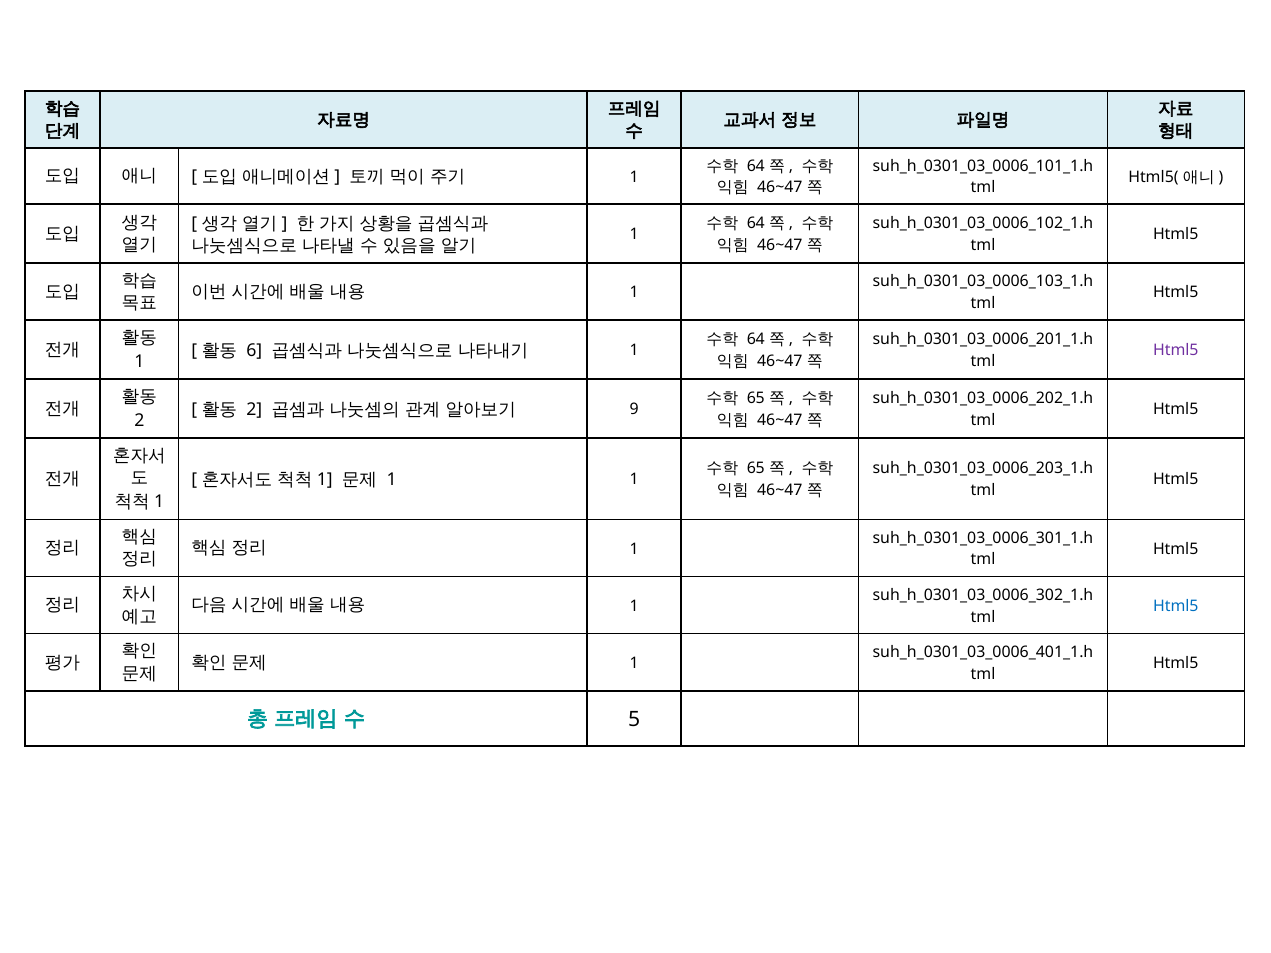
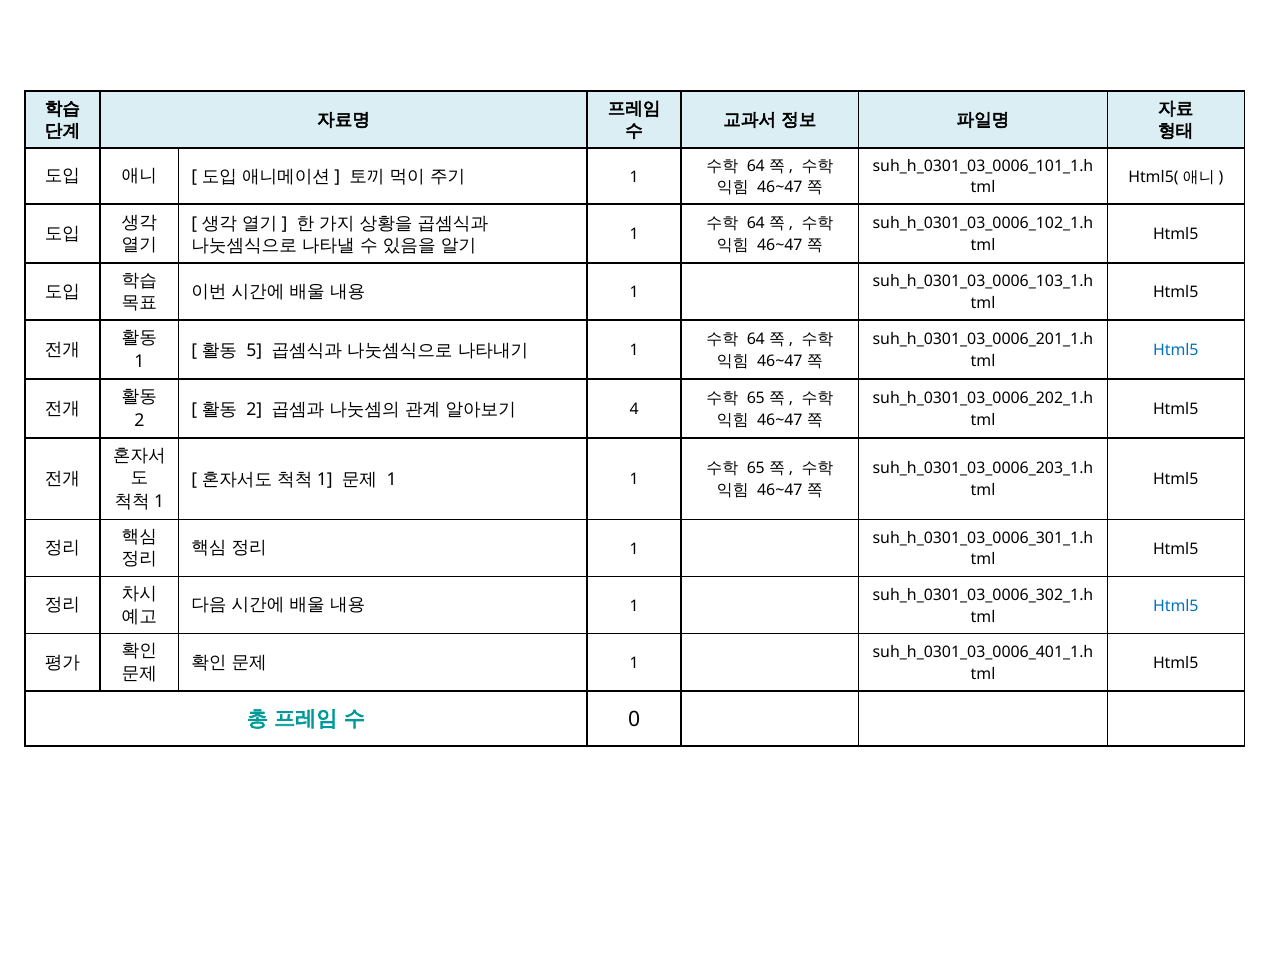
6: 6 -> 5 (254, 351)
Html5 colour: purple -> blue (1176, 351)
9: 9 -> 4 (634, 410)
5: 5 -> 0 (634, 720)
